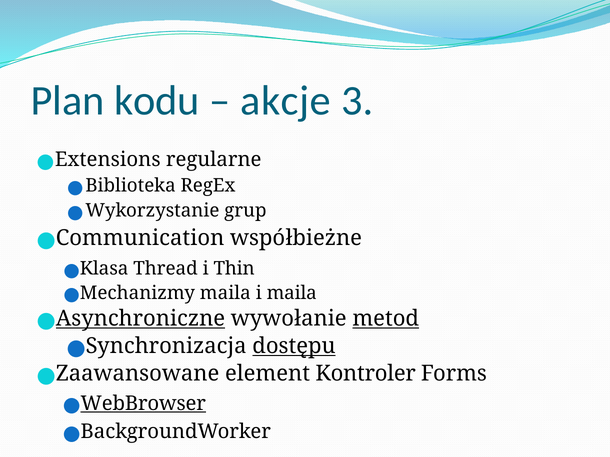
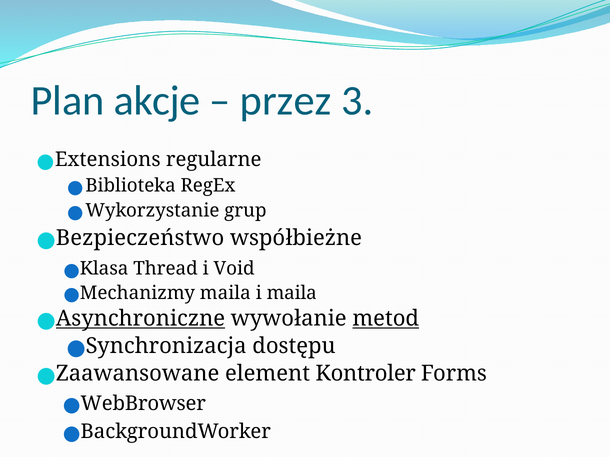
kodu: kodu -> akcje (157, 101)
akcje: akcje -> przez (286, 101)
Communication: Communication -> Bezpieczeństwo (140, 238)
Thin: Thin -> Void (234, 269)
dostępu underline: present -> none (294, 346)
WebBrowser underline: present -> none (143, 404)
